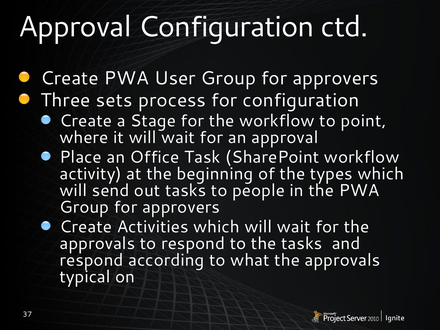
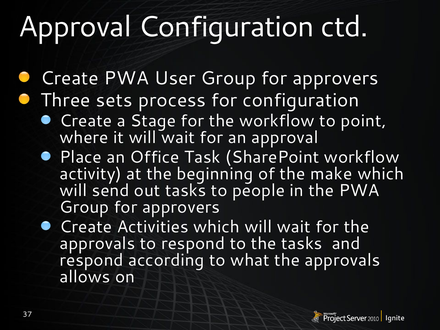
types: types -> make (331, 174)
typical: typical -> allows (85, 277)
